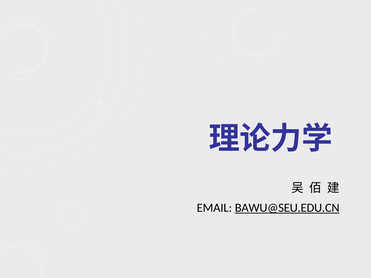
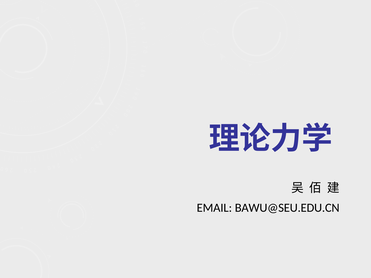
BAWU@SEU.EDU.CN underline: present -> none (287, 208)
